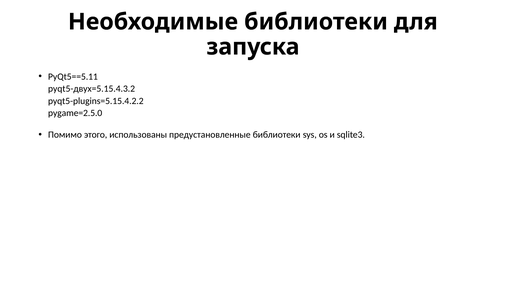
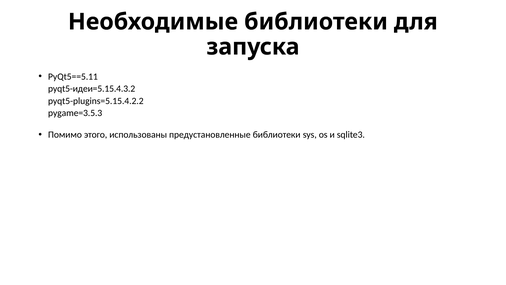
pyqt5-двух=5.15.4.3.2: pyqt5-двух=5.15.4.3.2 -> pyqt5-идеи=5.15.4.3.2 (92, 89)
pygame=2.5.0: pygame=2.5.0 -> pygame=3.5.3 (75, 113)
